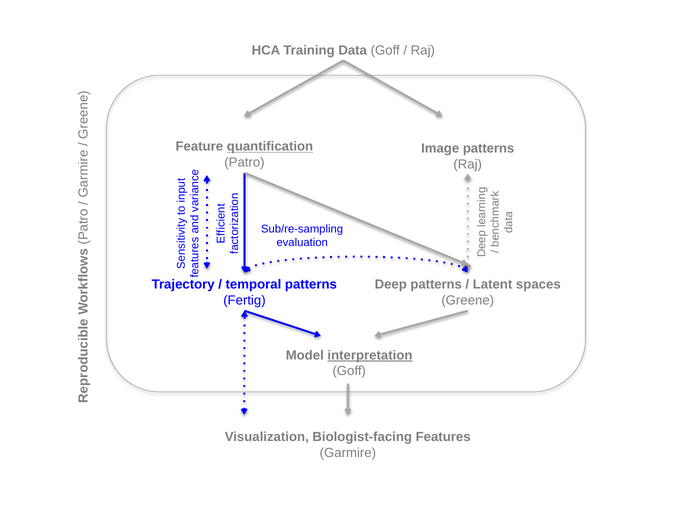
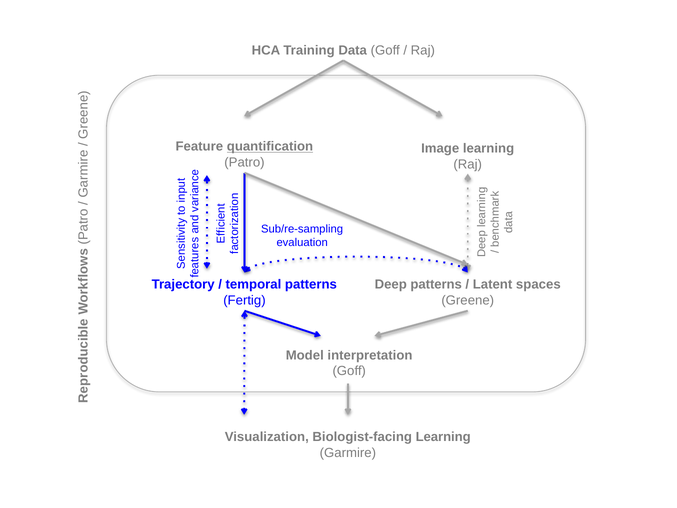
Image patterns: patterns -> learning (489, 149)
interpretation underline: present -> none (370, 355)
Biologist-facing Features: Features -> Learning (443, 437)
